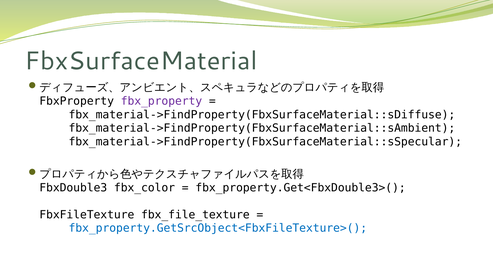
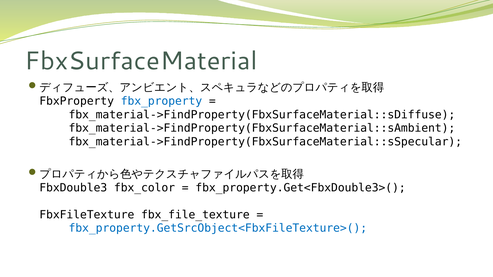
fbx_property colour: purple -> blue (161, 101)
